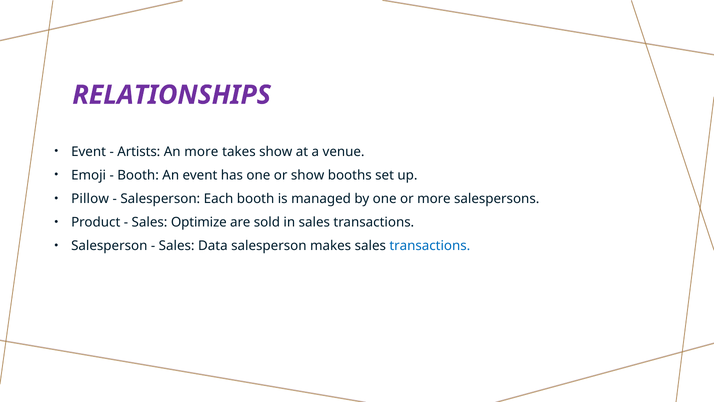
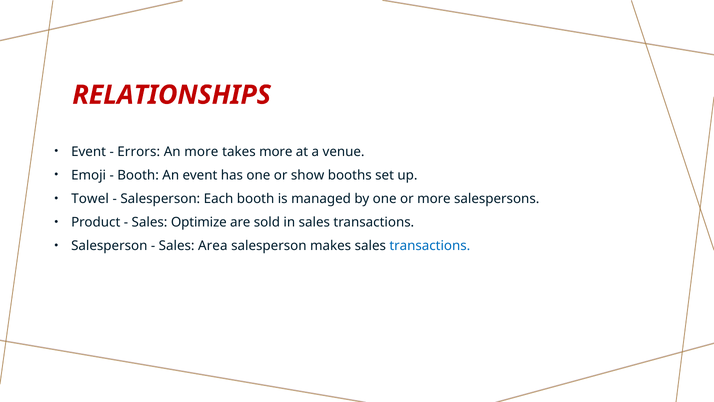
RELATIONSHIPS colour: purple -> red (172, 95)
Artists: Artists -> Errors (139, 152)
takes show: show -> more (276, 152)
Pillow: Pillow -> Towel (90, 199)
Data: Data -> Area (213, 246)
